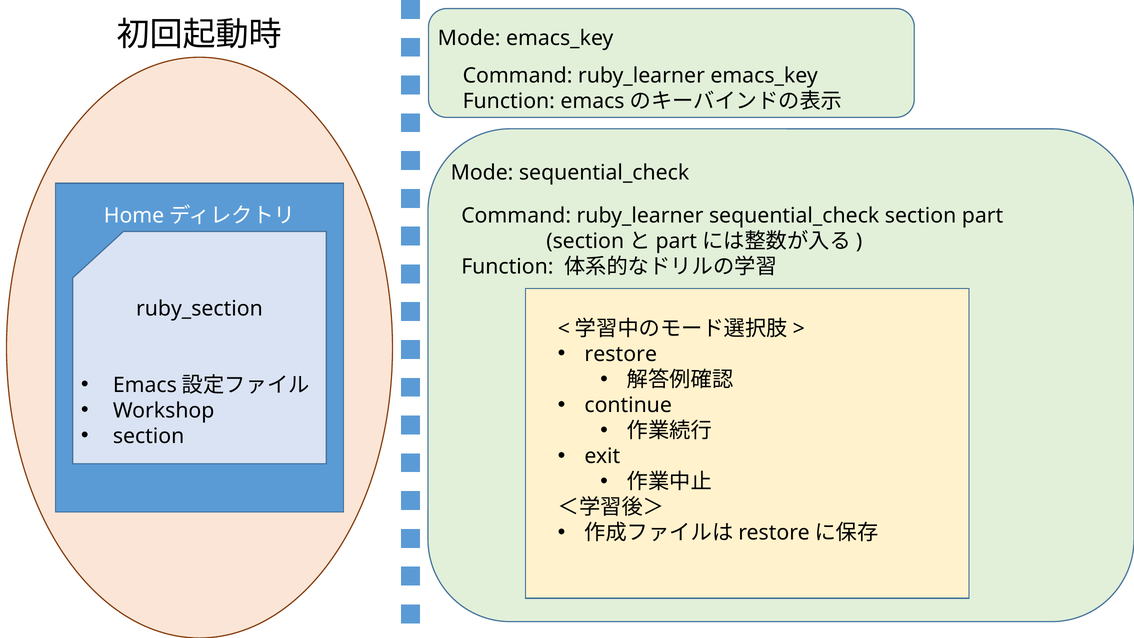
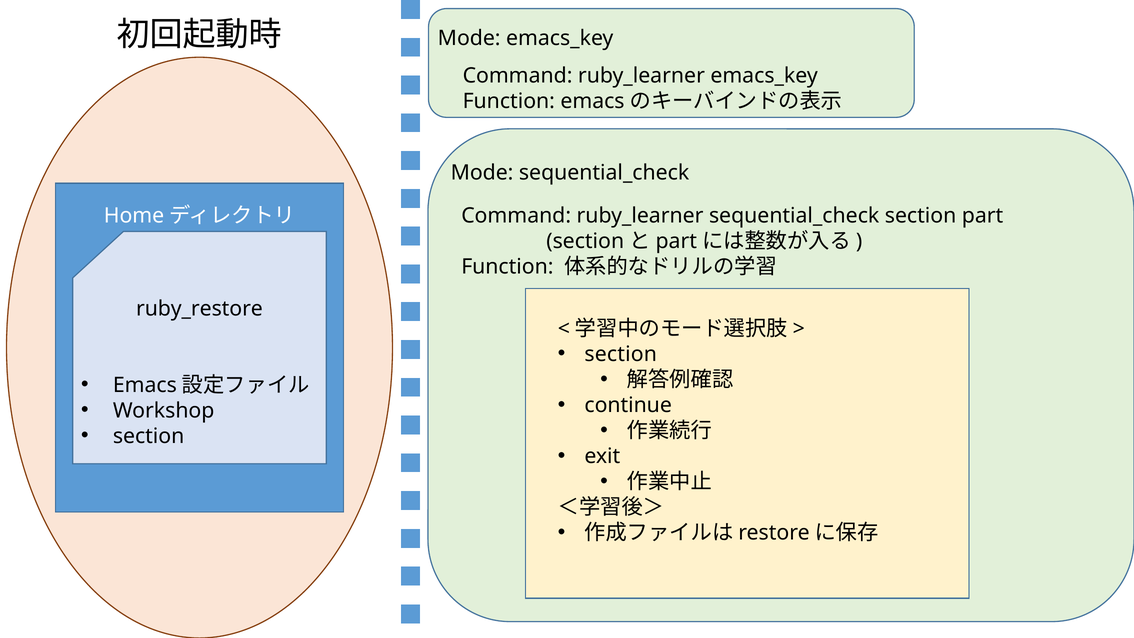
ruby_section: ruby_section -> ruby_restore (199, 308)
restore: restore -> section (621, 354)
